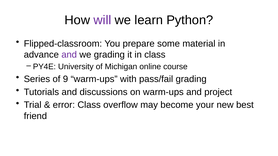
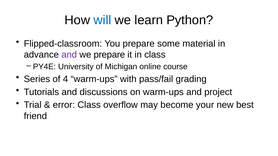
will colour: purple -> blue (102, 20)
we grading: grading -> prepare (109, 55)
9: 9 -> 4 (65, 79)
